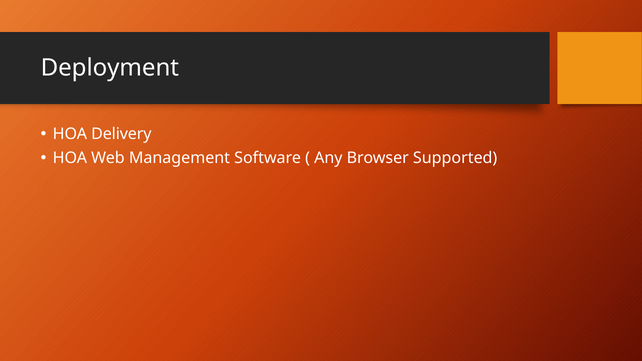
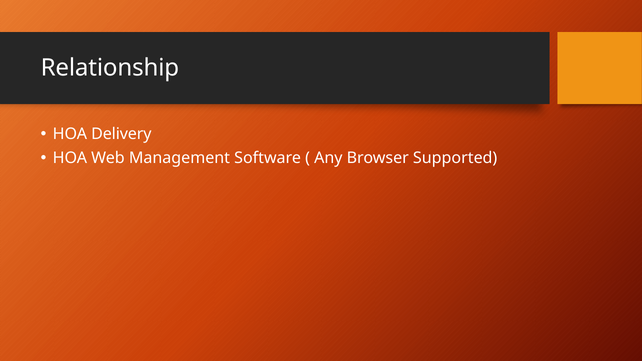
Deployment: Deployment -> Relationship (110, 68)
